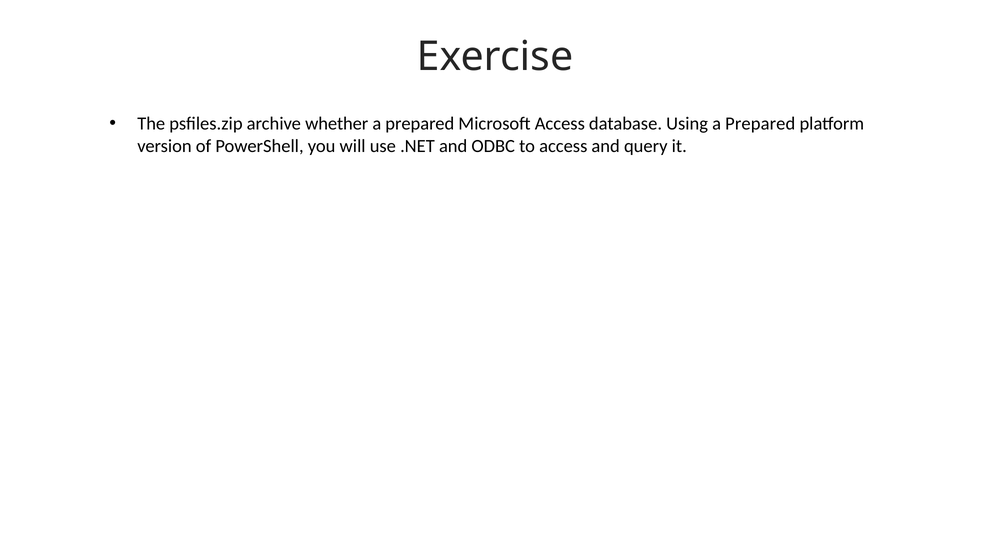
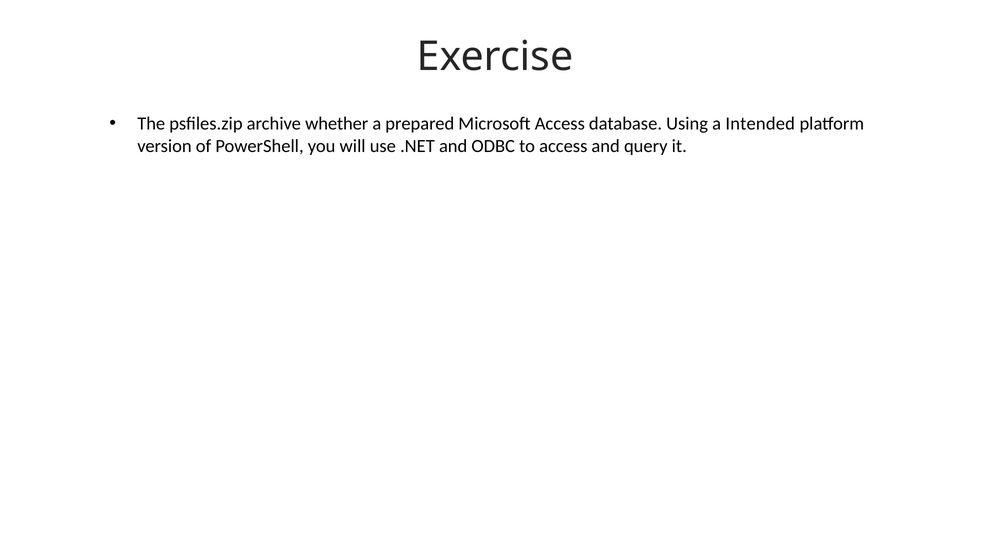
Using a Prepared: Prepared -> Intended (760, 124)
